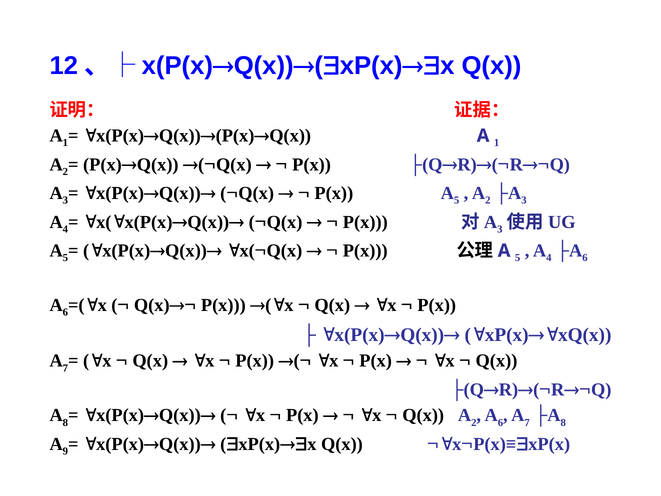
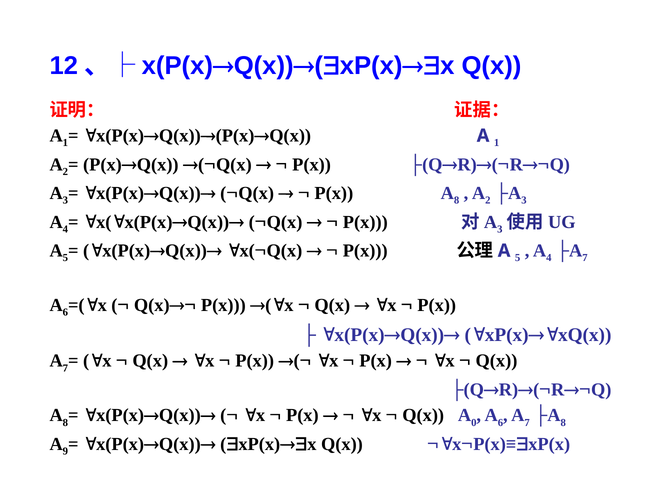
P(x A 5: 5 -> 8 (457, 200)
6: 6 -> 7 (585, 258)
Q(x A 2: 2 -> 0 (474, 422)
